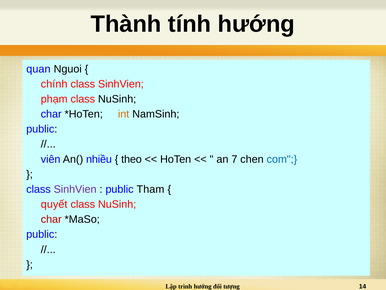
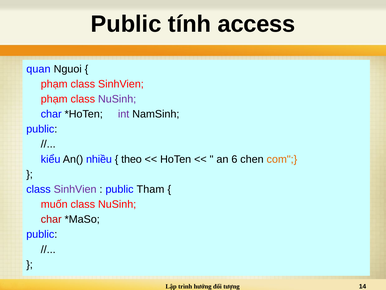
Thành: Thành -> Public (126, 24)
tính hướng: hướng -> access (256, 24)
chính: chính -> phạm (54, 84)
NuSinh colour: black -> purple (117, 99)
int colour: orange -> purple (124, 114)
viên: viên -> kiểu (51, 159)
7: 7 -> 6 (234, 159)
com colour: blue -> orange (282, 159)
quyết: quyết -> muốn (54, 204)
